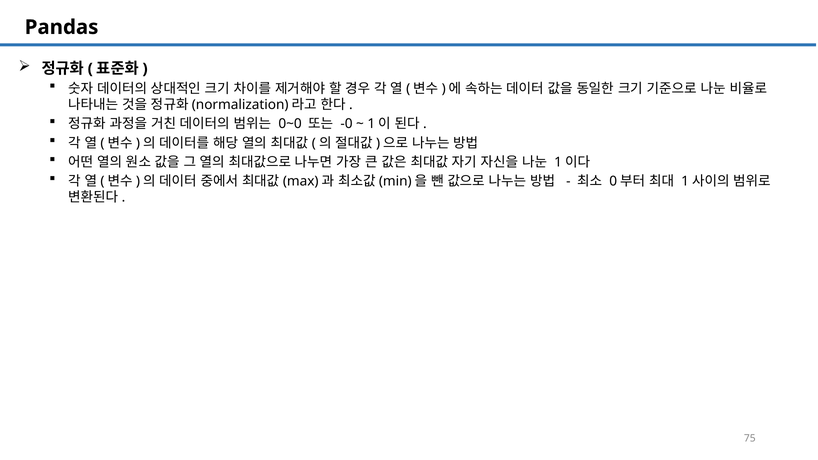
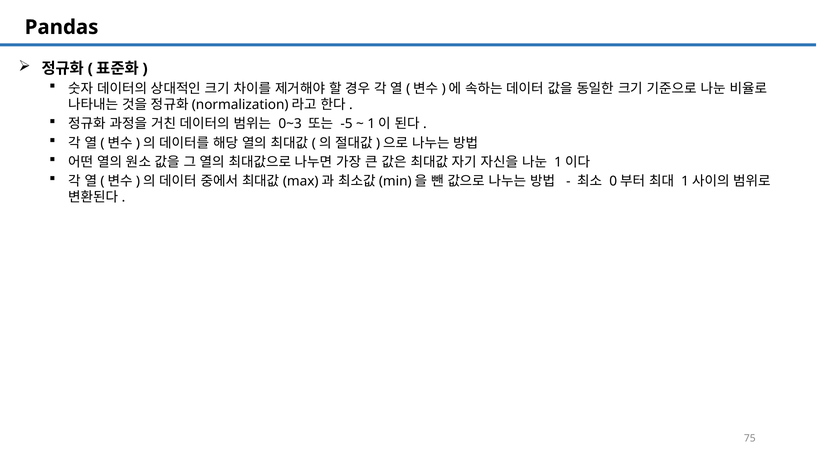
0~0: 0~0 -> 0~3 (290, 124)
-0: -0 -> -5 (347, 124)
